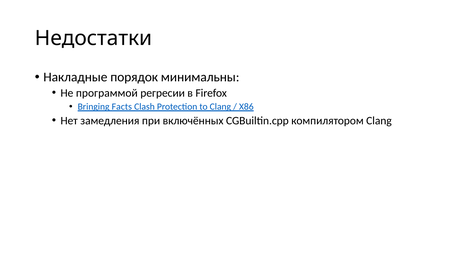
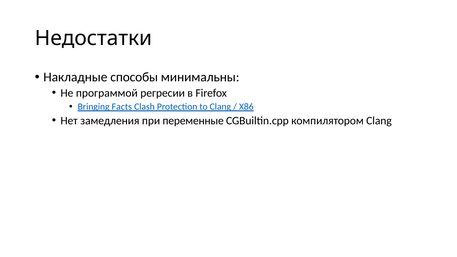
порядок: порядок -> способы (134, 77)
включённых: включённых -> переменные (193, 121)
